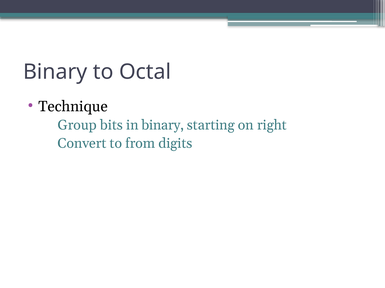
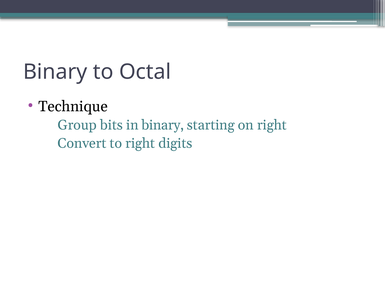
to from: from -> right (140, 144)
